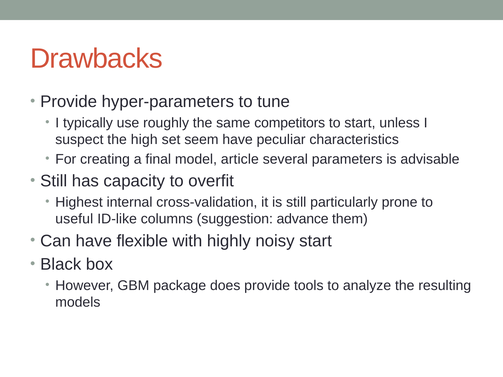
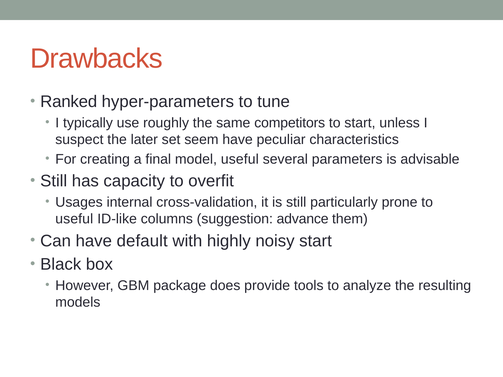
Provide: Provide -> Ranked (69, 102)
high: high -> later (144, 140)
model article: article -> useful (240, 159)
Highest: Highest -> Usages (79, 202)
flexible: flexible -> default (142, 241)
